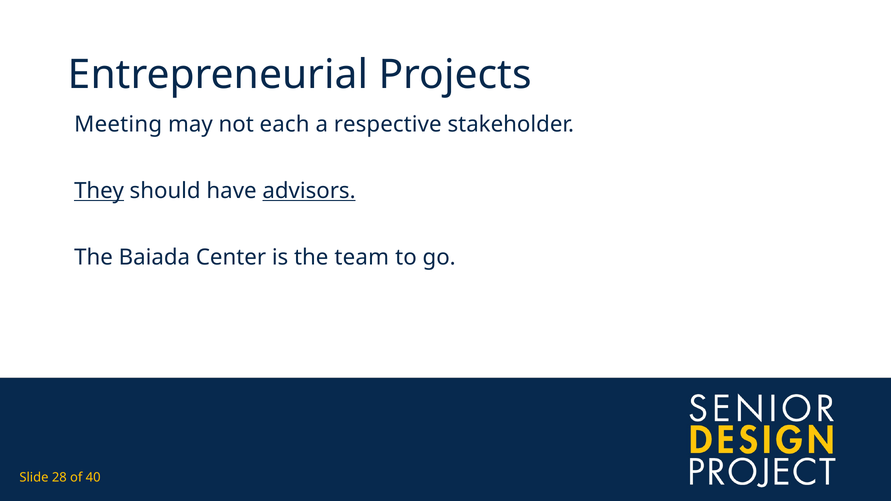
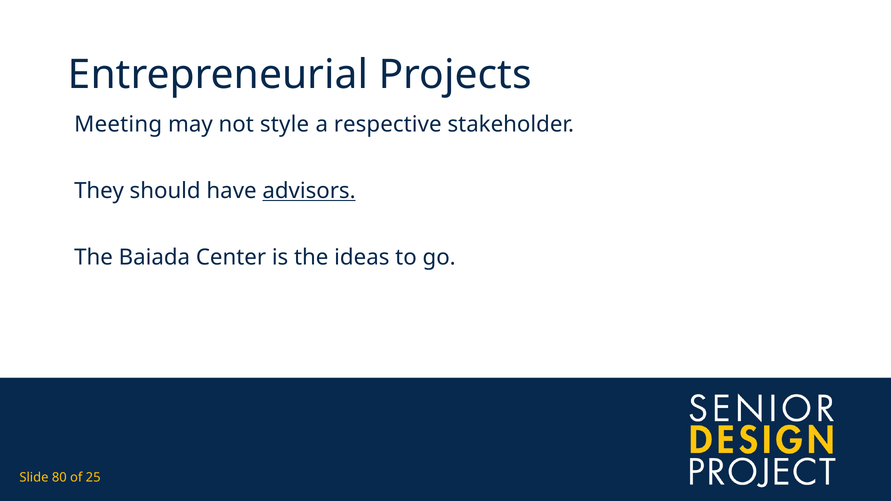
each: each -> style (285, 124)
They underline: present -> none (99, 191)
team: team -> ideas (362, 258)
28: 28 -> 80 (59, 478)
40: 40 -> 25 (93, 478)
